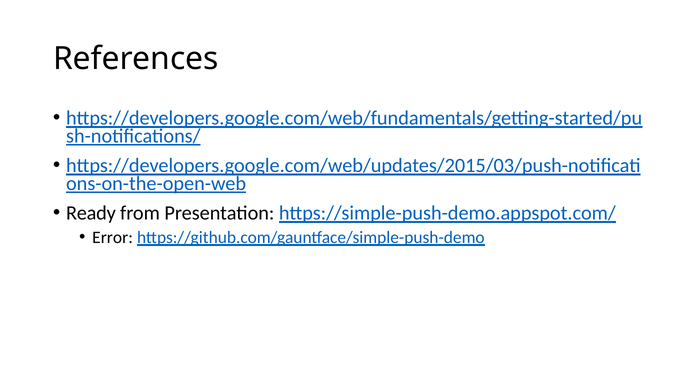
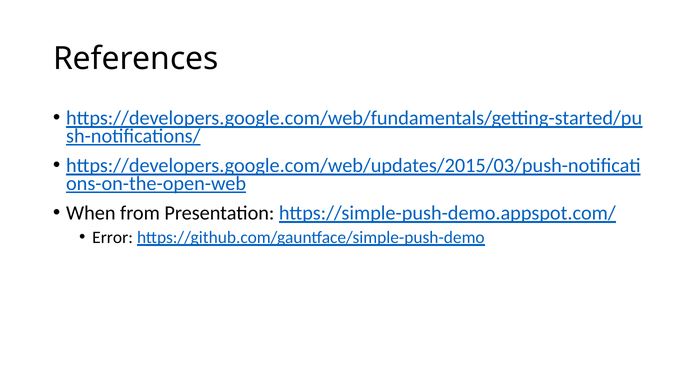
Ready: Ready -> When (91, 213)
